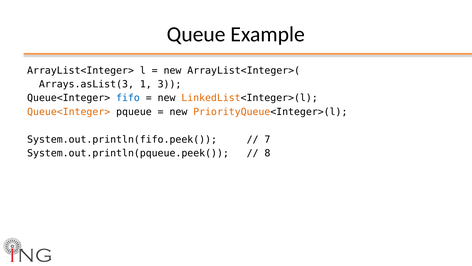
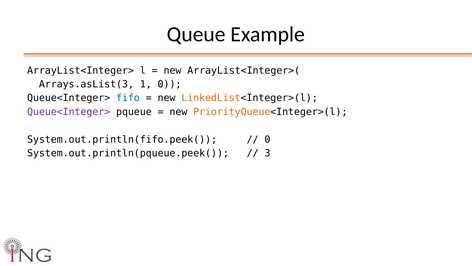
1 3: 3 -> 0 (170, 84)
Queue<Integer> colour: orange -> purple (69, 112)
7: 7 -> 0 (267, 139)
8: 8 -> 3 (267, 153)
